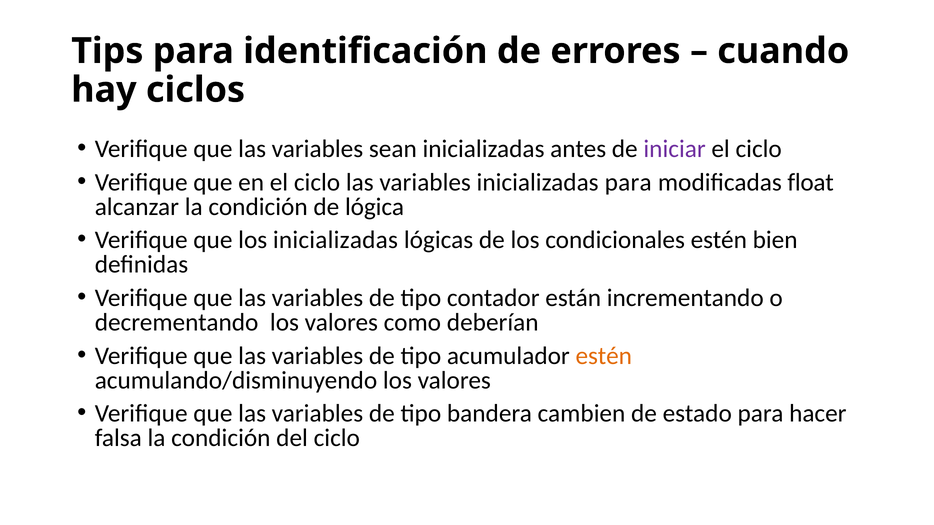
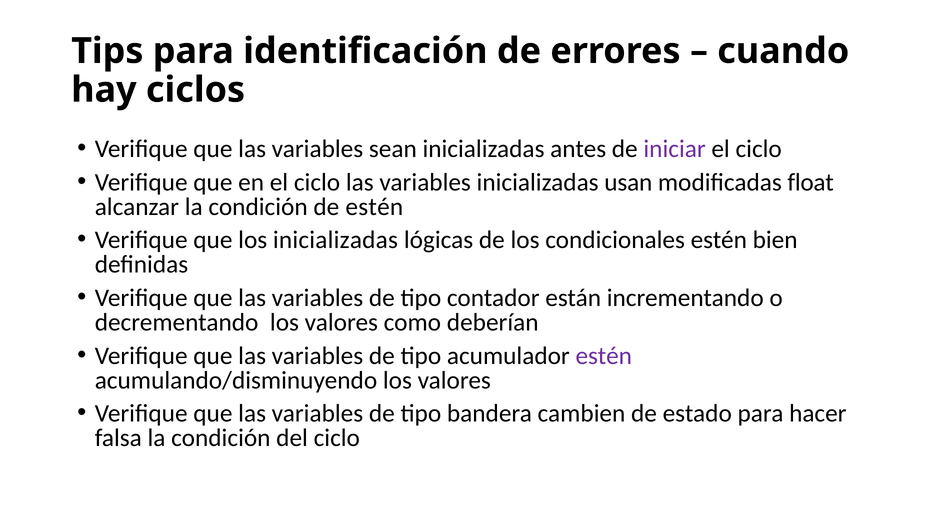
inicializadas para: para -> usan (628, 182)
de lógica: lógica -> estén (374, 207)
estén colour: orange -> purple (604, 356)
